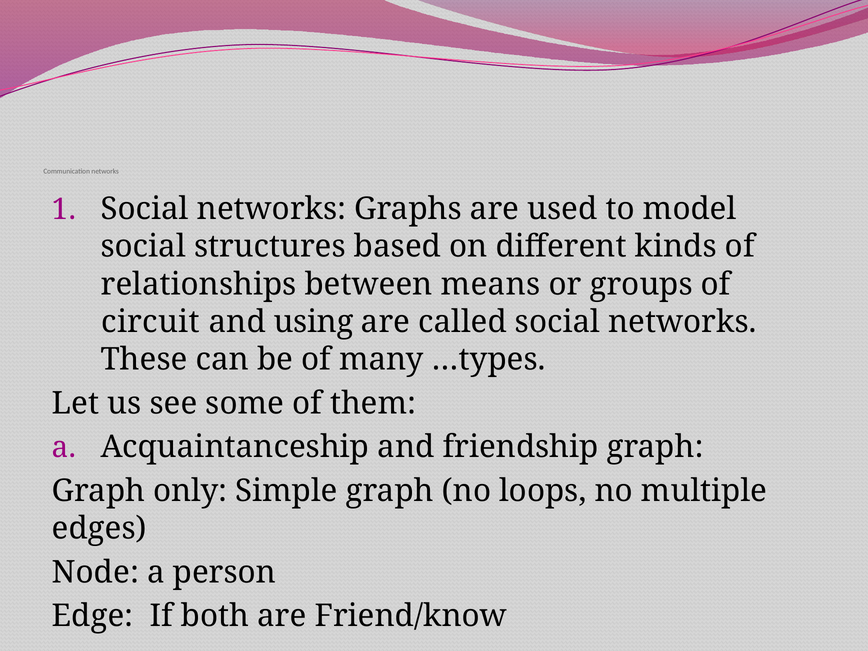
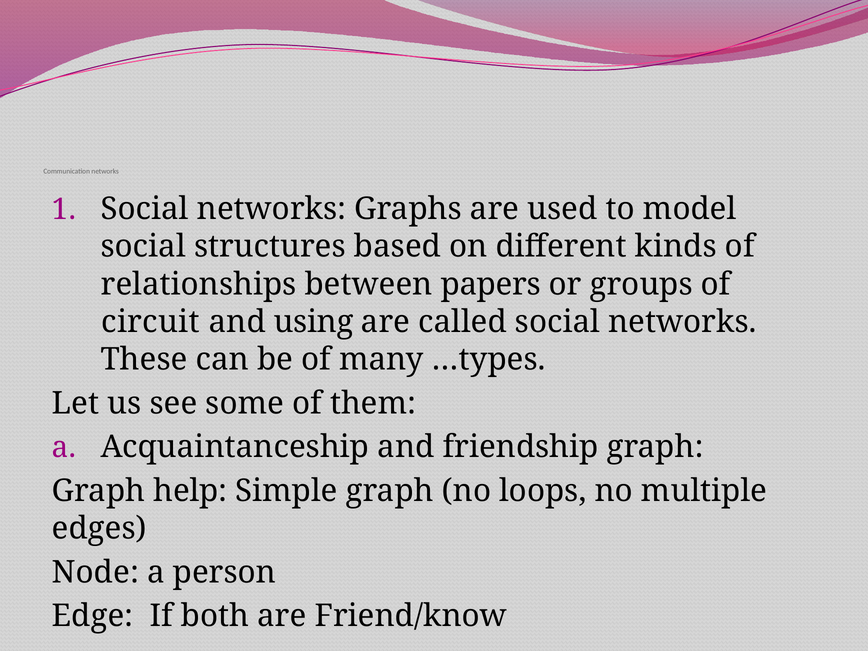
means: means -> papers (491, 284)
only: only -> help (190, 491)
